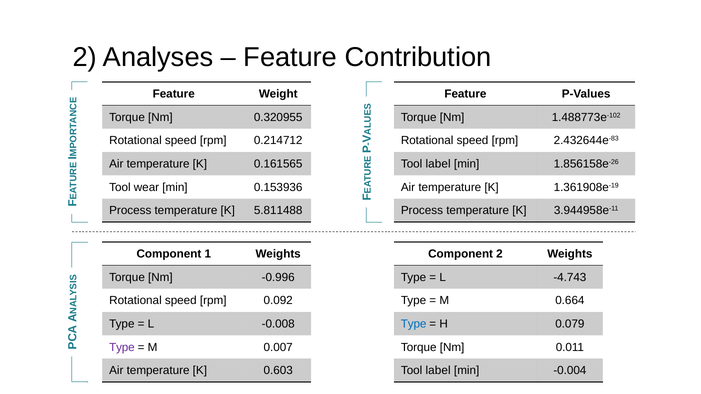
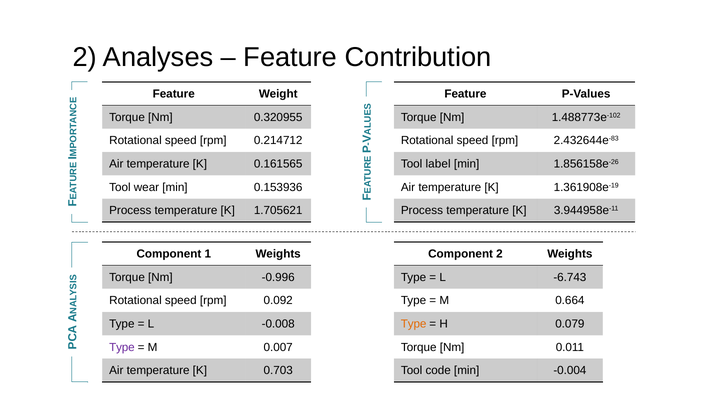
5.811488: 5.811488 -> 1.705621 (278, 211)
-4.743: -4.743 -> -6.743 (570, 277)
Type colour: blue -> orange (414, 324)
0.603: 0.603 -> 0.703 (278, 371)
label: label -> code (438, 371)
